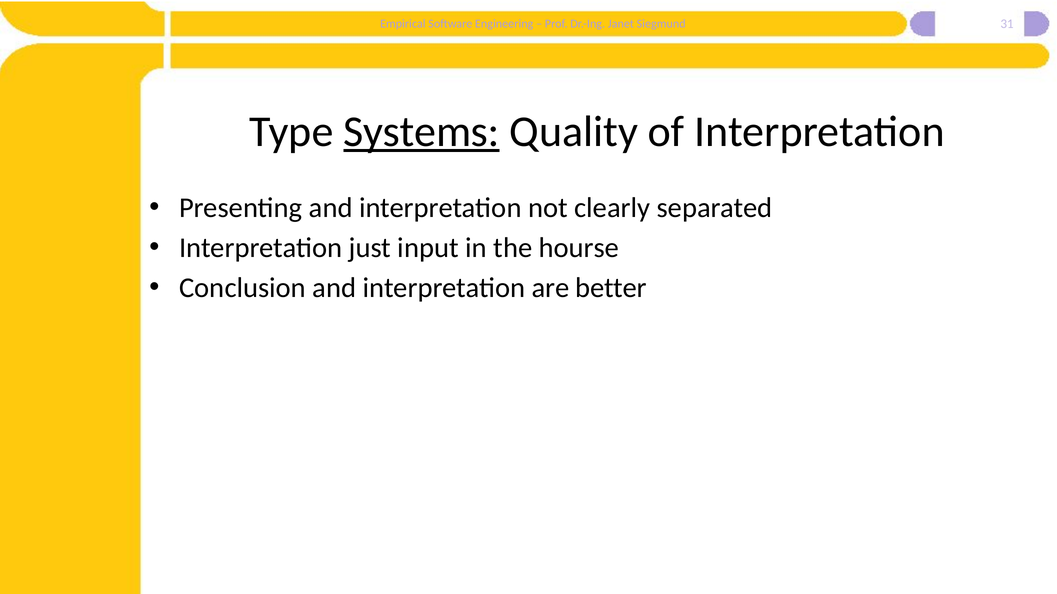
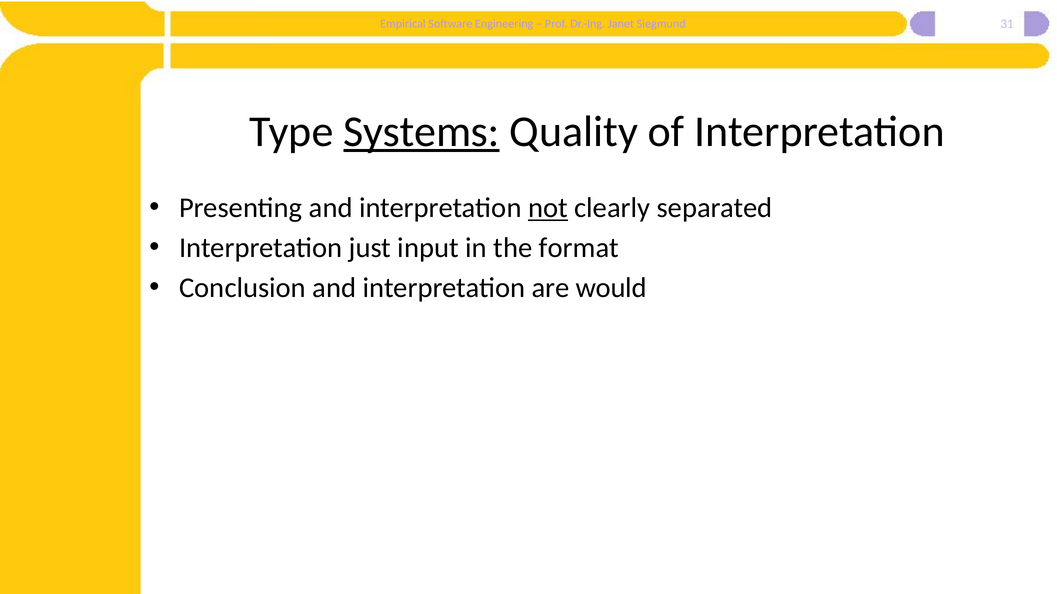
not underline: none -> present (548, 208)
hourse: hourse -> format (579, 248)
better: better -> would (611, 288)
